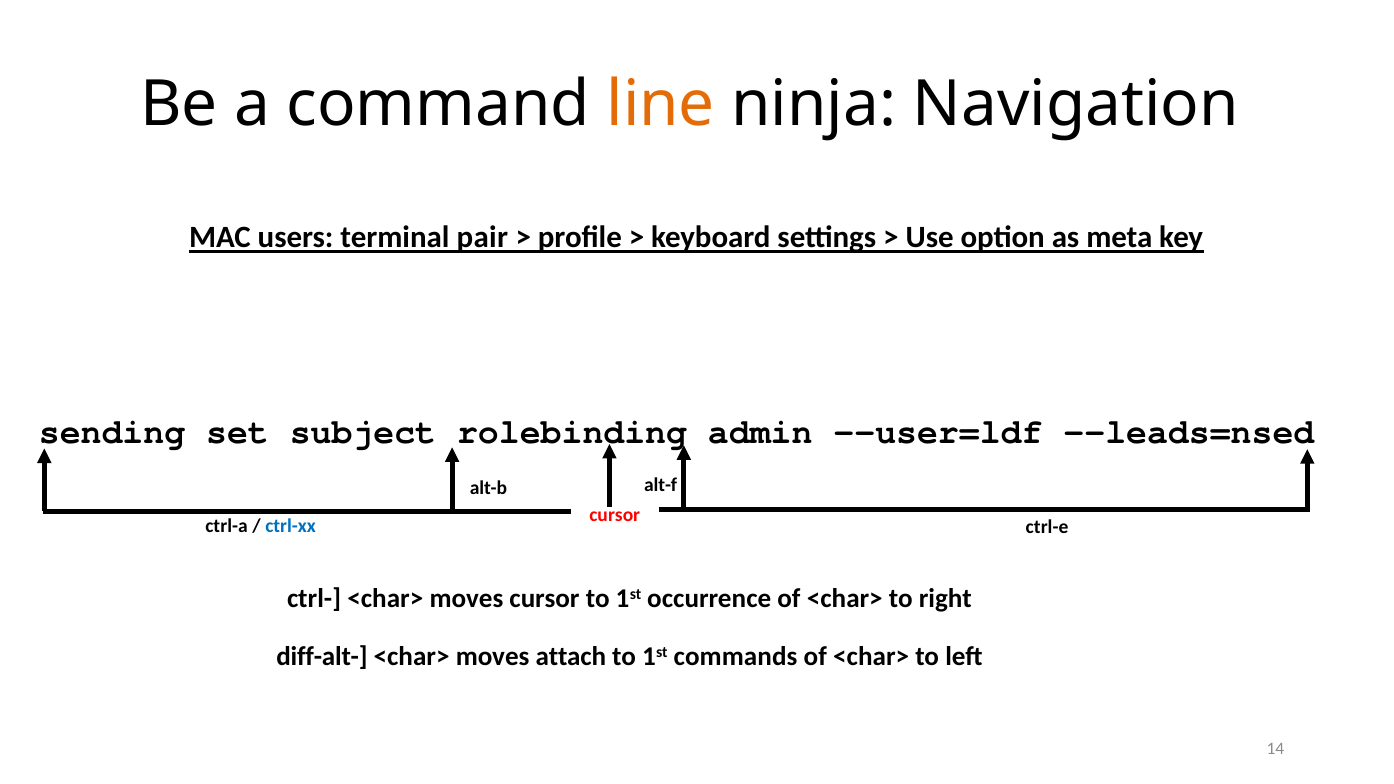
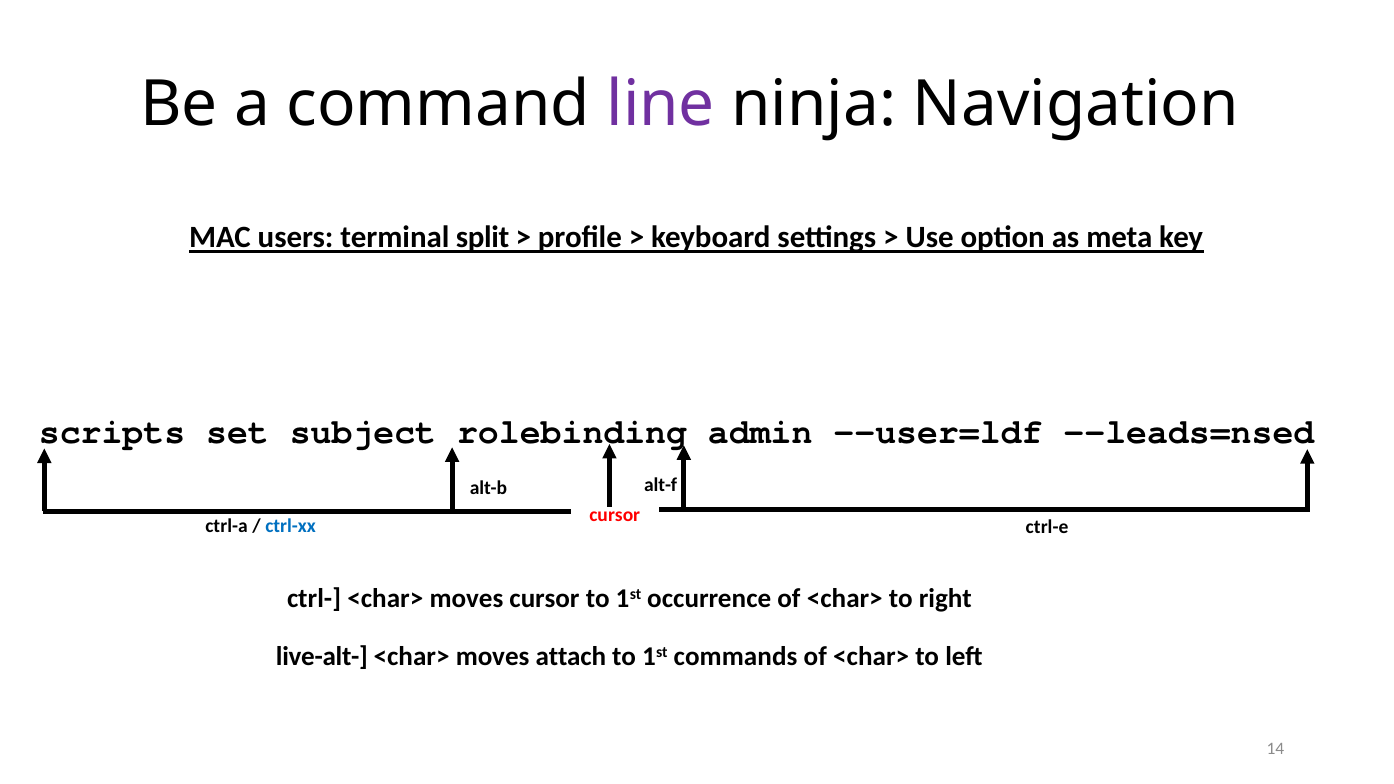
line colour: orange -> purple (661, 104)
pair: pair -> split (483, 238)
sending: sending -> scripts (112, 432)
diff-alt-: diff-alt- -> live-alt- (322, 657)
